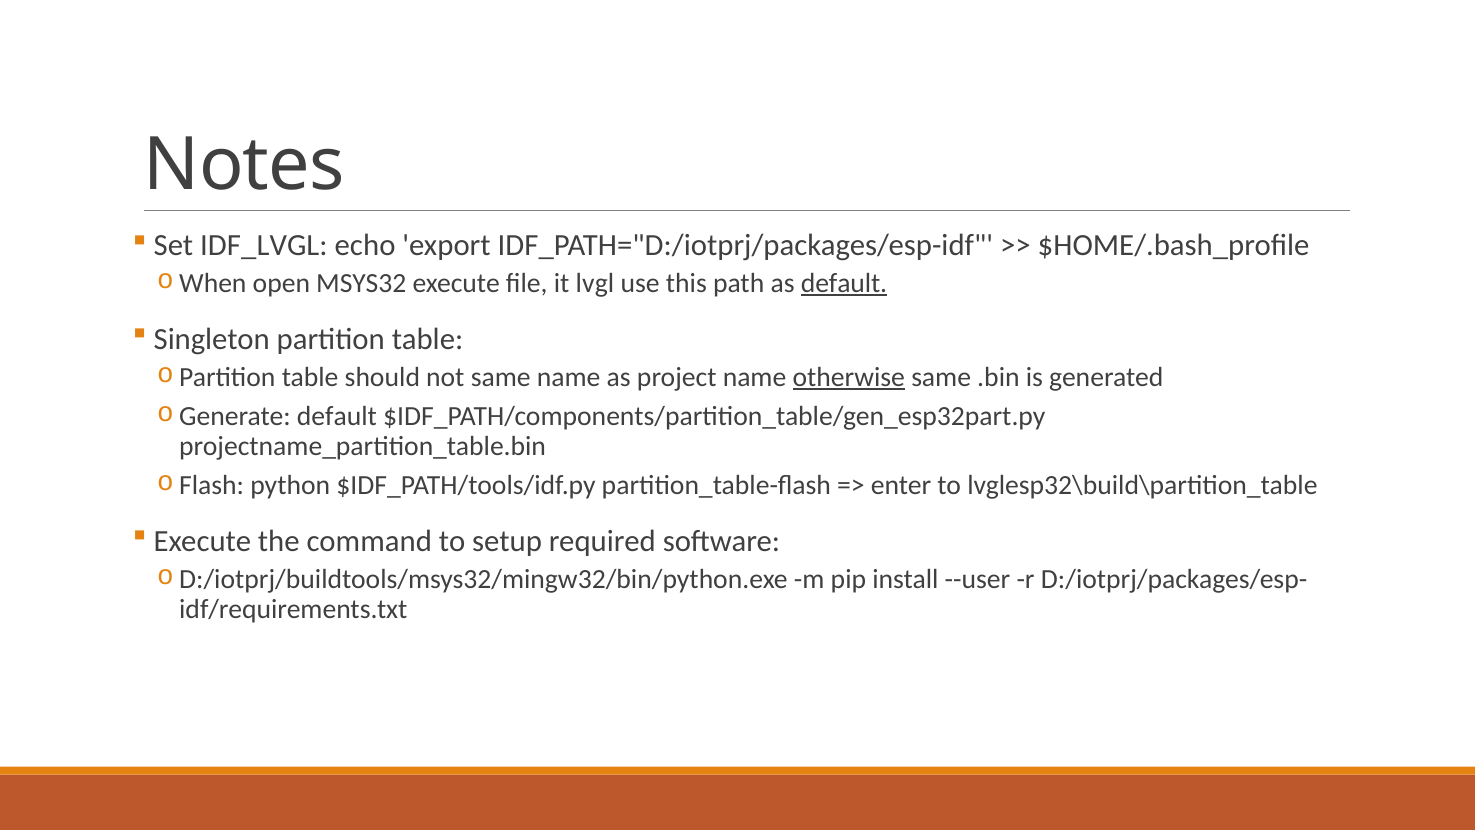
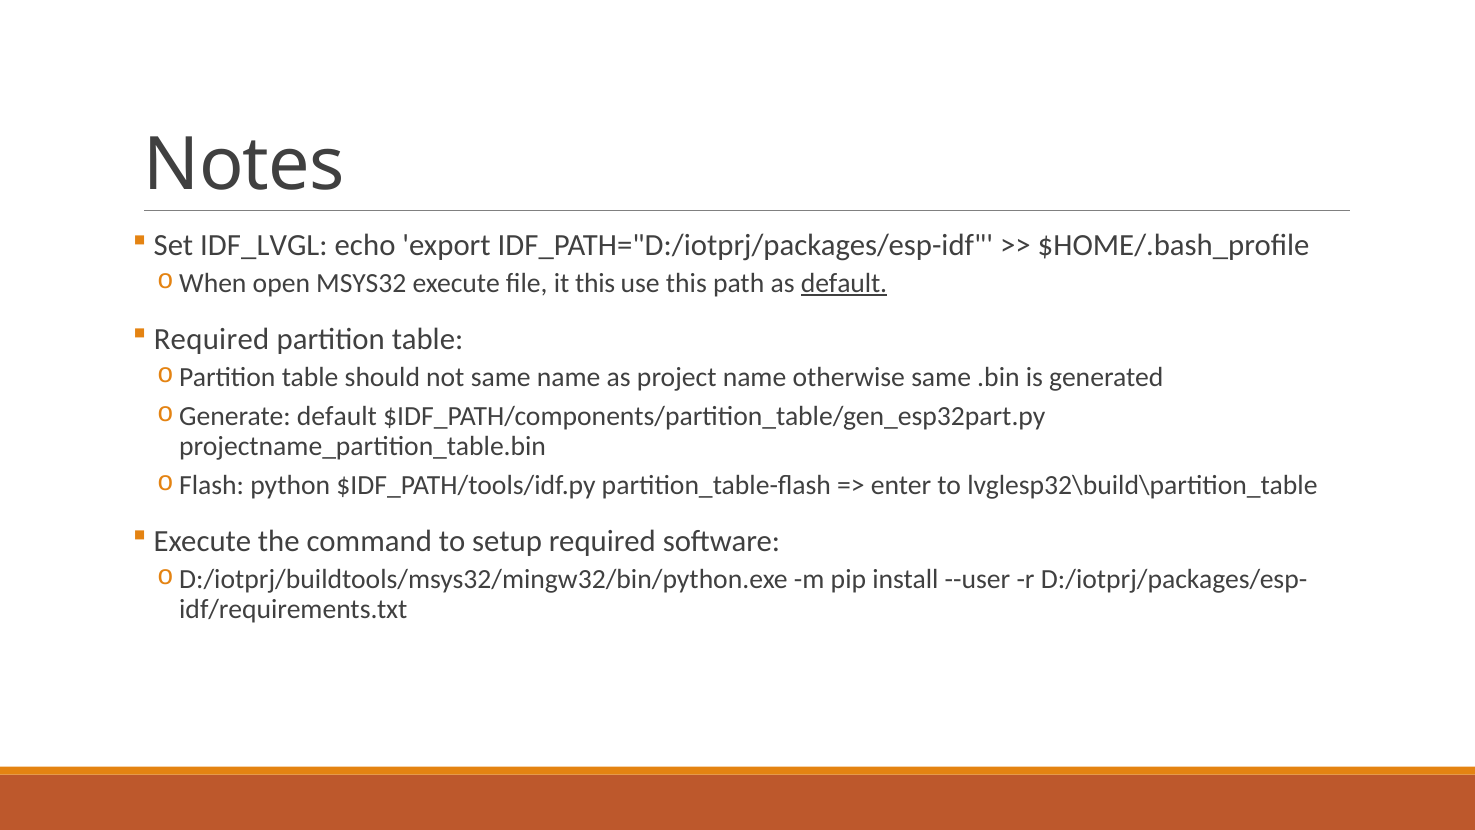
it lvgl: lvgl -> this (595, 283)
Singleton: Singleton -> Required (212, 339)
otherwise underline: present -> none (849, 377)
